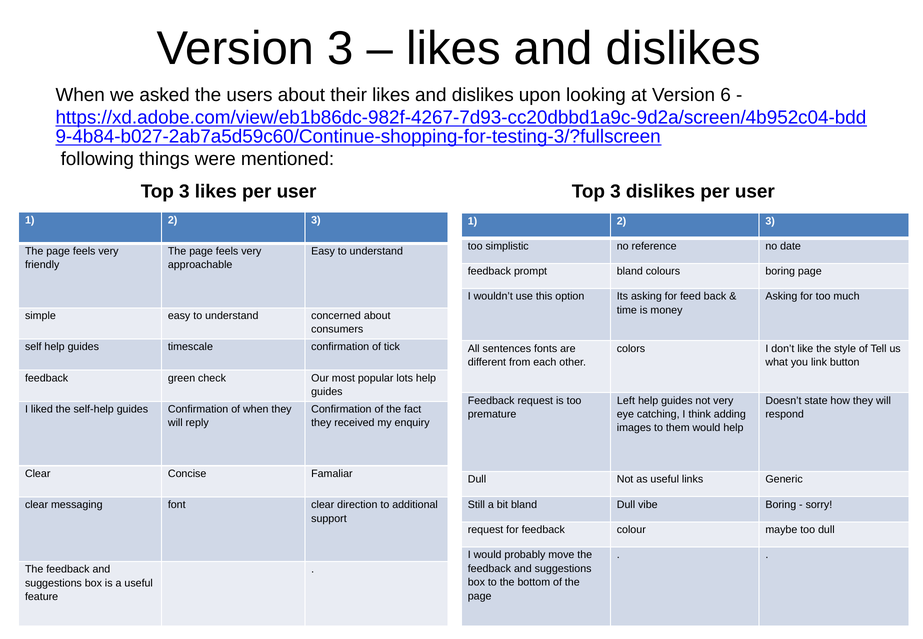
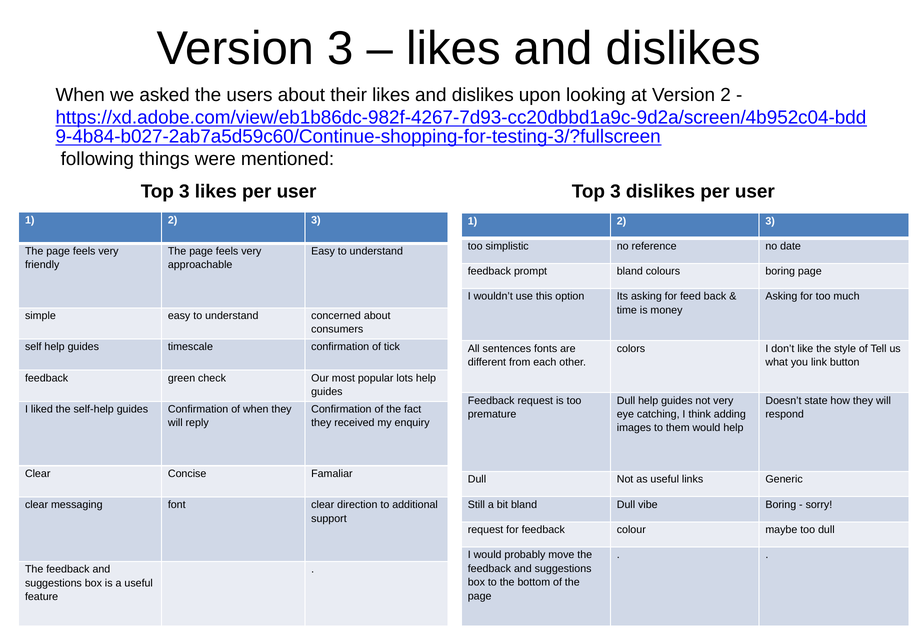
Version 6: 6 -> 2 (726, 95)
Left: Left -> Dull (626, 401)
